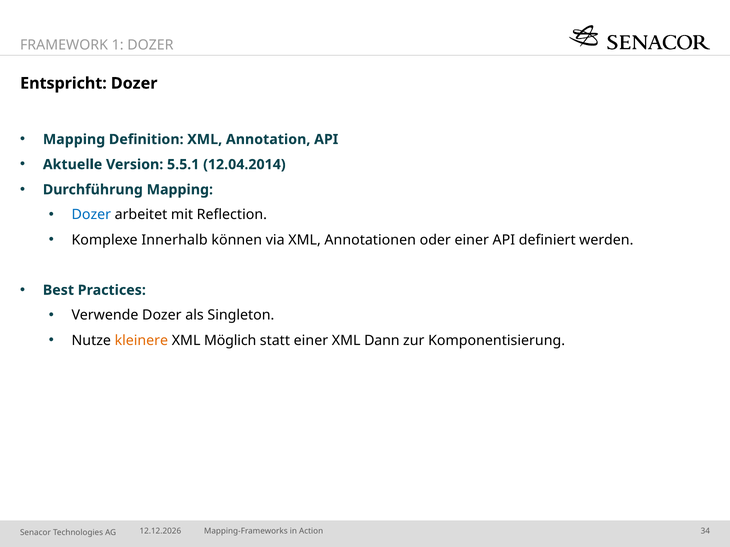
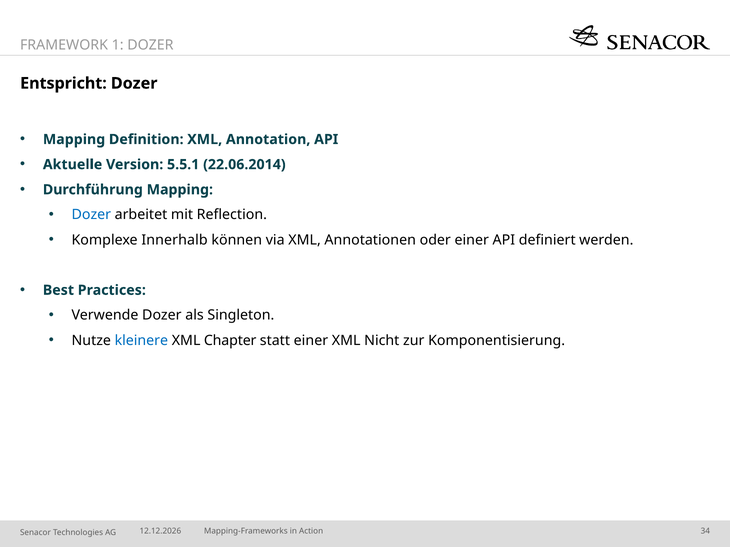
12.04.2014: 12.04.2014 -> 22.06.2014 (244, 165)
kleinere colour: orange -> blue (141, 341)
Möglich: Möglich -> Chapter (230, 341)
Dann: Dann -> Nicht (382, 341)
